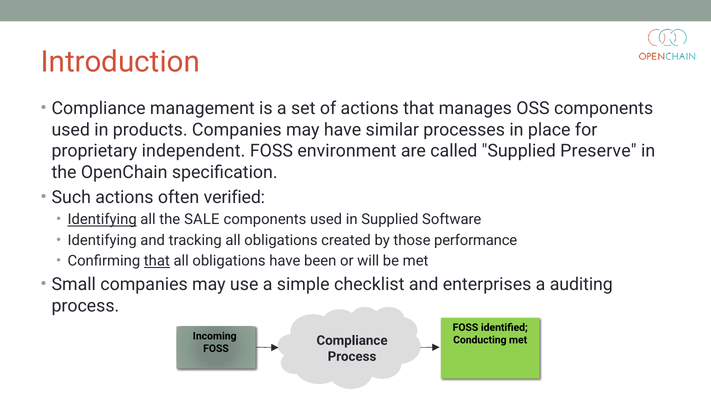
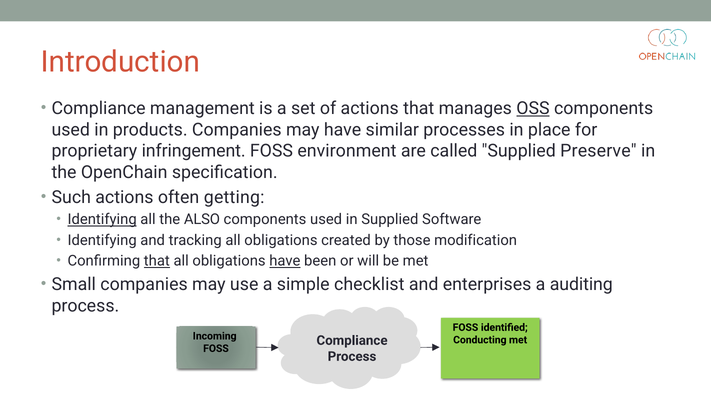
OSS underline: none -> present (533, 108)
independent: independent -> infringement (194, 151)
verified: verified -> getting (234, 197)
SALE: SALE -> ALSO (202, 220)
performance: performance -> modification (476, 240)
have underline: none -> present (285, 261)
